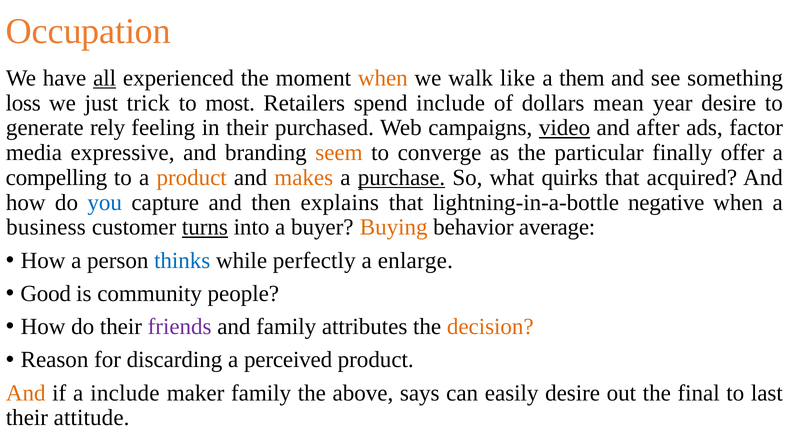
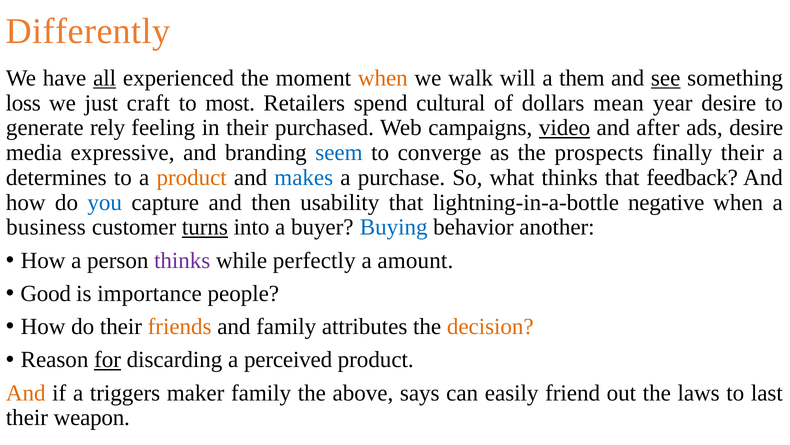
Occupation: Occupation -> Differently (88, 31)
like: like -> will (518, 78)
see underline: none -> present (666, 78)
trick: trick -> craft (148, 103)
spend include: include -> cultural (451, 103)
ads factor: factor -> desire (756, 128)
seem colour: orange -> blue (339, 152)
particular: particular -> prospects (599, 152)
finally offer: offer -> their (742, 152)
compelling: compelling -> determines (56, 177)
makes colour: orange -> blue (304, 177)
purchase underline: present -> none (401, 177)
what quirks: quirks -> thinks (570, 177)
acquired: acquired -> feedback (692, 177)
explains: explains -> usability (340, 202)
Buying colour: orange -> blue (394, 227)
average: average -> another (557, 227)
thinks colour: blue -> purple (182, 260)
enlarge: enlarge -> amount (415, 260)
community: community -> importance (150, 293)
friends colour: purple -> orange (180, 326)
for underline: none -> present (108, 359)
a include: include -> triggers (125, 392)
easily desire: desire -> friend (573, 392)
final: final -> laws (699, 392)
attitude: attitude -> weapon (92, 417)
